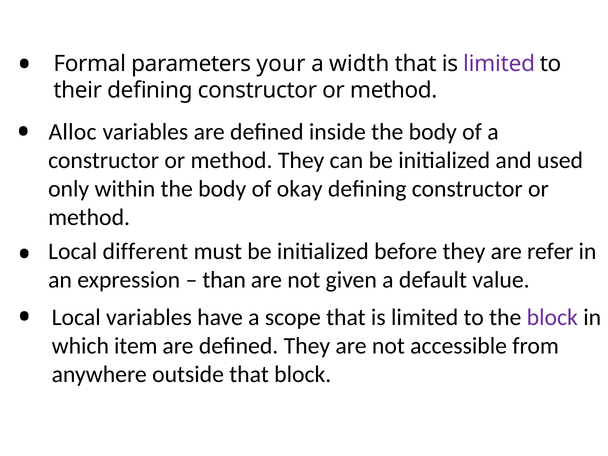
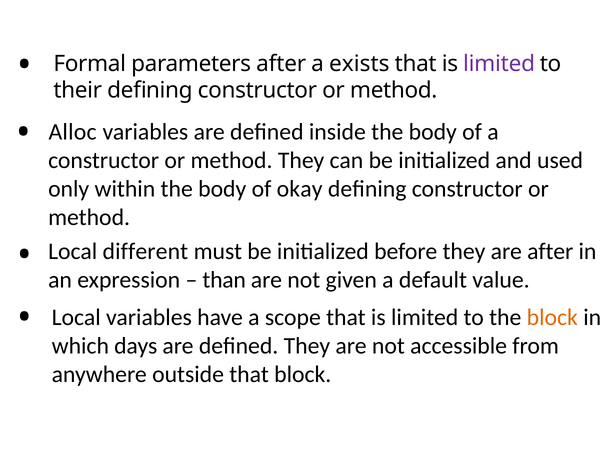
parameters your: your -> after (281, 64)
width: width -> exists (359, 64)
are refer: refer -> after (550, 251)
block colour: purple -> orange (552, 317)
item: item -> days (136, 346)
